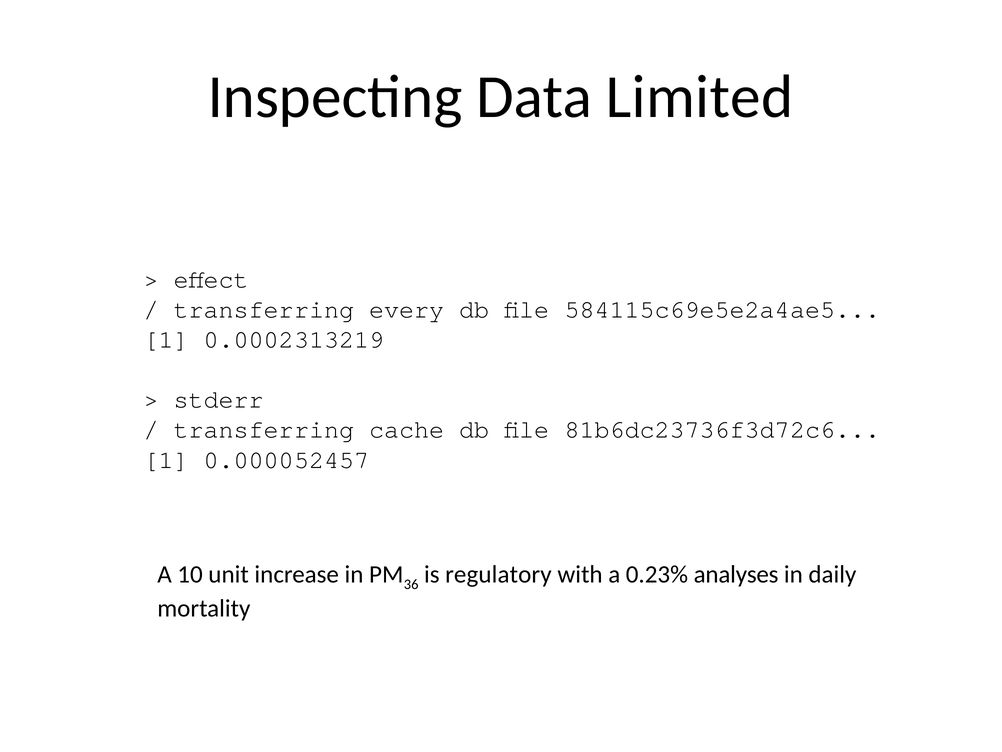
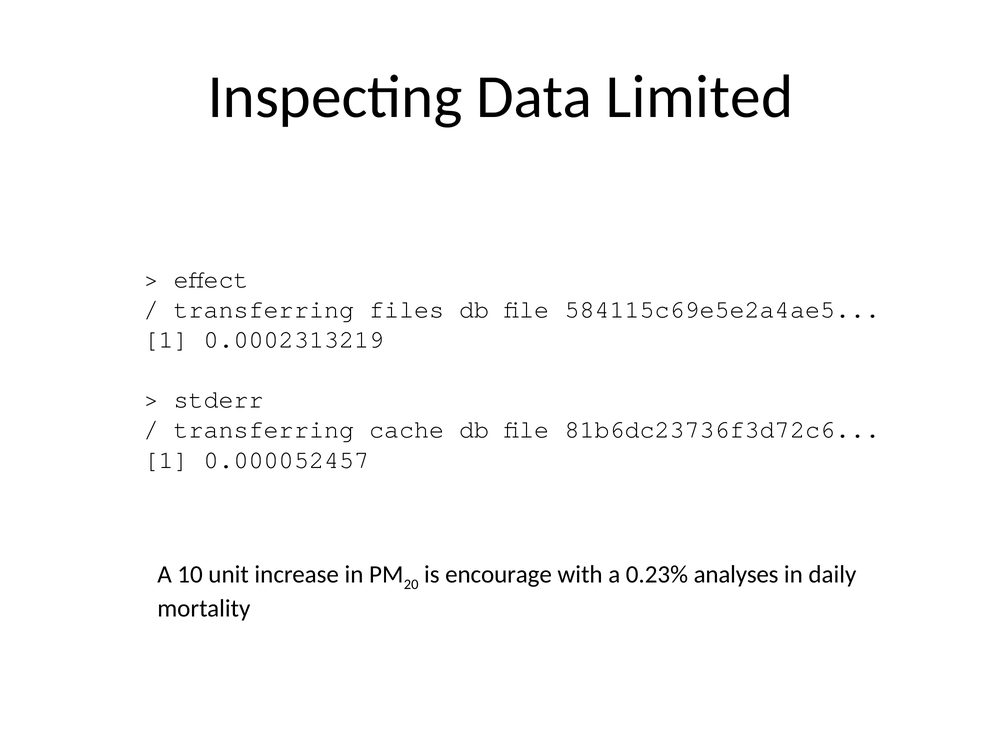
every: every -> files (407, 309)
36: 36 -> 20 (411, 584)
regulatory: regulatory -> encourage (499, 574)
